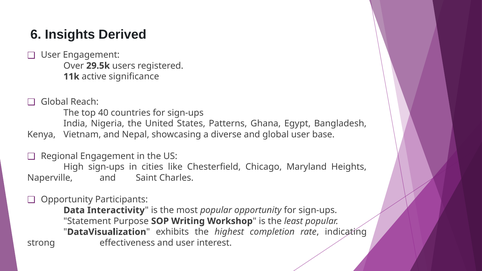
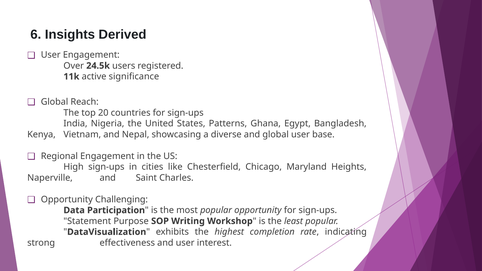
29.5k: 29.5k -> 24.5k (98, 66)
40: 40 -> 20 (103, 113)
Participants: Participants -> Challenging (122, 199)
Interactivity: Interactivity -> Participation (116, 210)
